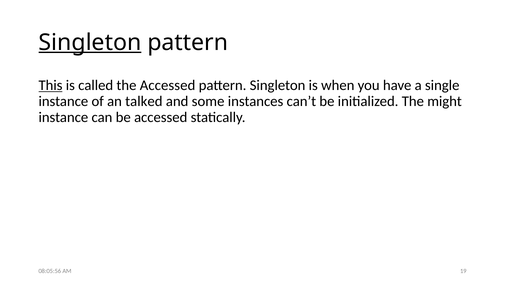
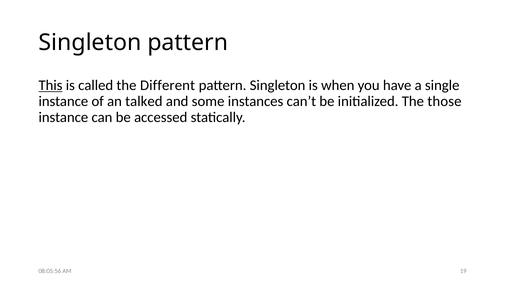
Singleton underline: present -> none (90, 42)
the Accessed: Accessed -> Different (168, 85)
might: might -> those (444, 101)
